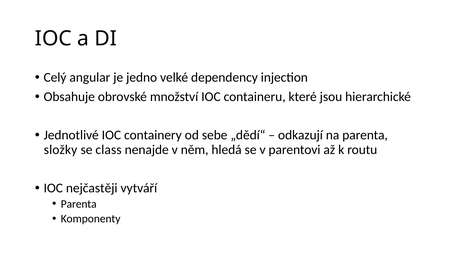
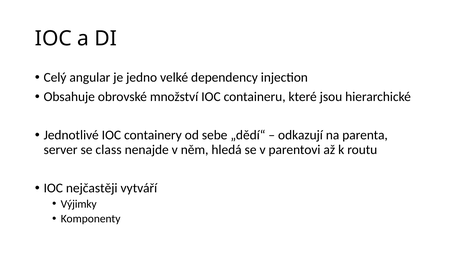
složky: složky -> server (61, 150)
Parenta: Parenta -> Výjimky (79, 204)
